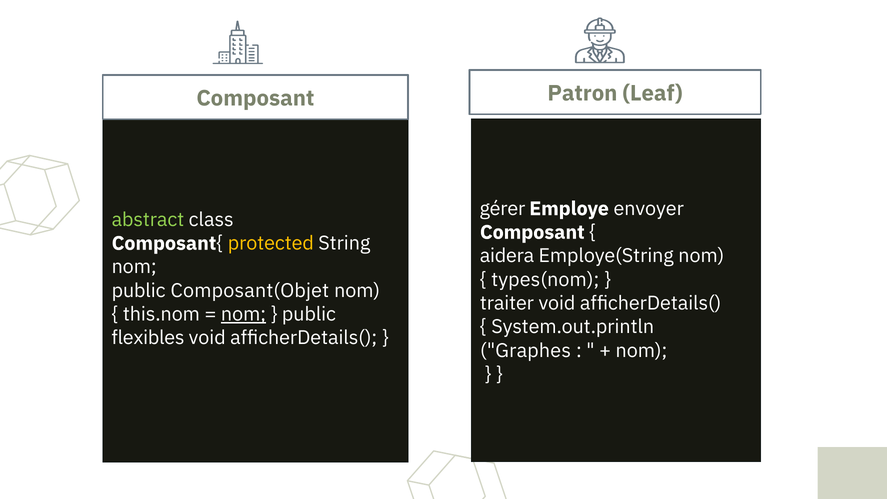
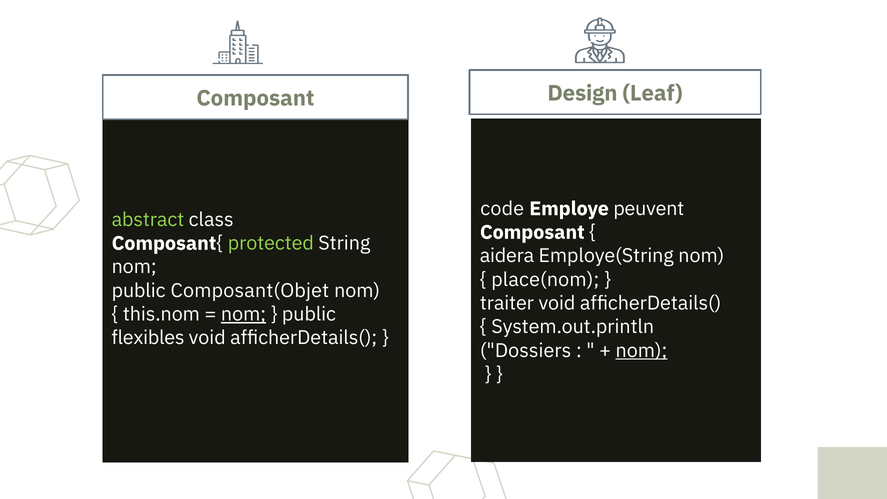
Patron: Patron -> Design (582, 94)
gérer: gérer -> code (502, 209)
envoyer: envoyer -> peuvent (649, 209)
protected colour: yellow -> light green (271, 243)
types(nom: types(nom -> place(nom (545, 280)
Graphes: Graphes -> Dossiers (526, 351)
nom underline: none -> present (641, 351)
